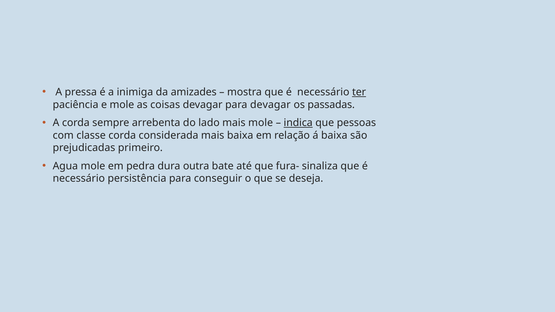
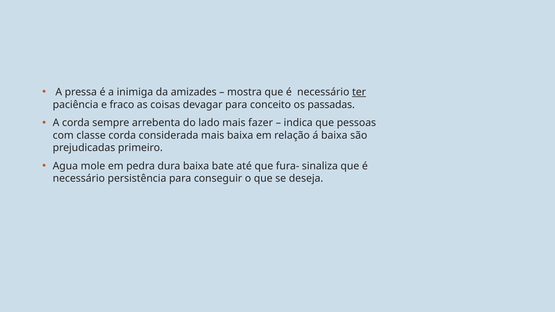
e mole: mole -> fraco (122, 105)
para devagar: devagar -> conceito (271, 105)
mais mole: mole -> fazer (261, 123)
indica underline: present -> none (298, 123)
dura outra: outra -> baixa (196, 166)
